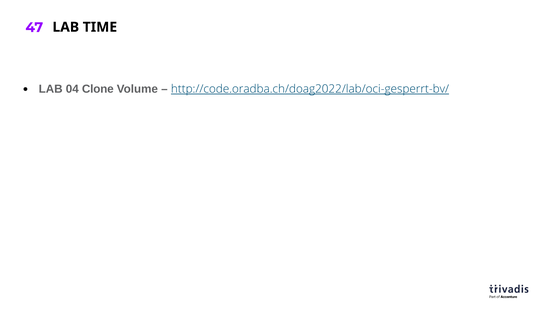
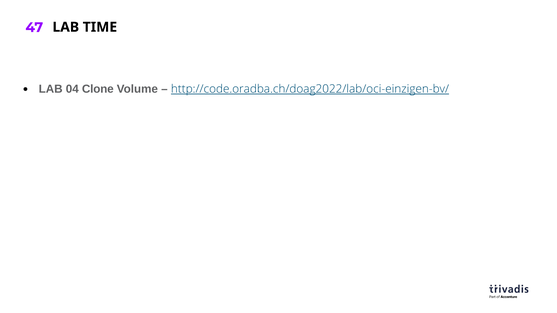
http://code.oradba.ch/doag2022/lab/oci-gesperrt-bv/: http://code.oradba.ch/doag2022/lab/oci-gesperrt-bv/ -> http://code.oradba.ch/doag2022/lab/oci-einzigen-bv/ (310, 89)
